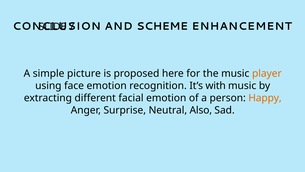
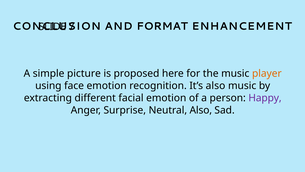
SCHEME: SCHEME -> FORMAT (162, 26)
It’s with: with -> also (216, 86)
Happy colour: orange -> purple (265, 98)
